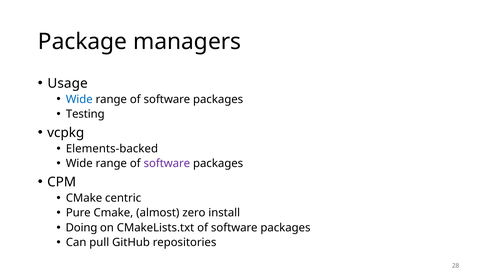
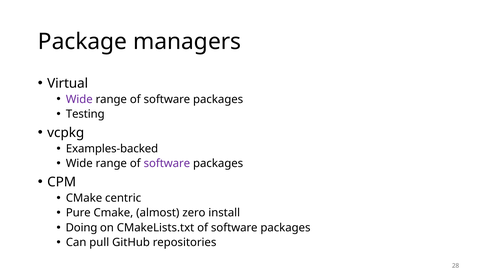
Usage: Usage -> Virtual (68, 83)
Wide colour: blue -> purple (79, 99)
Elements-backed: Elements-backed -> Examples-backed (112, 149)
